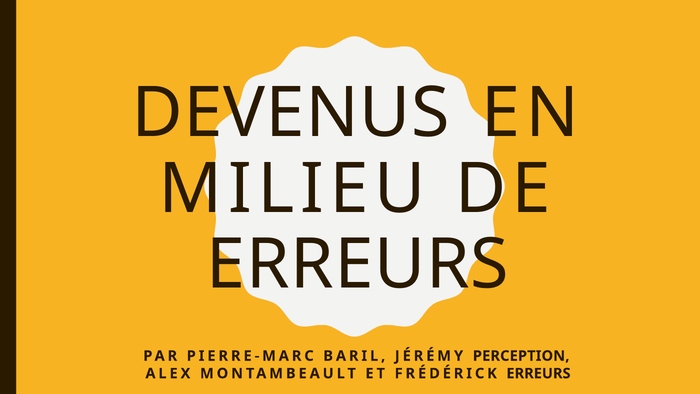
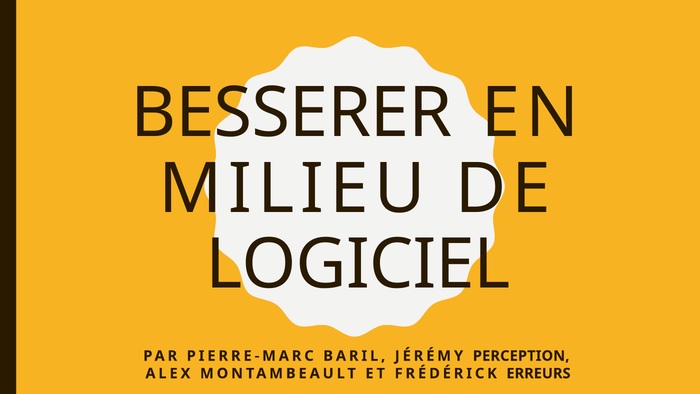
DEVENUS: DEVENUS -> BESSERER (291, 113)
ERREURS: ERREURS -> LOGICIEL (358, 264)
